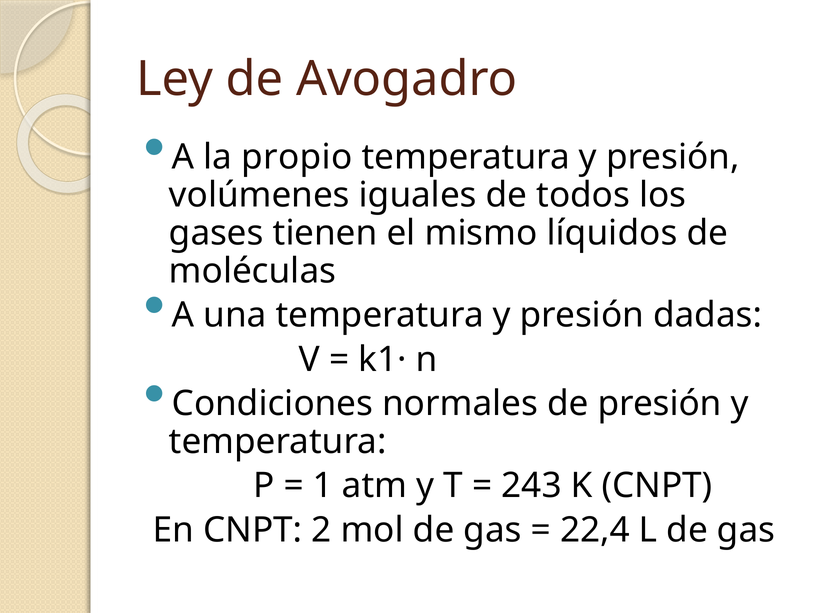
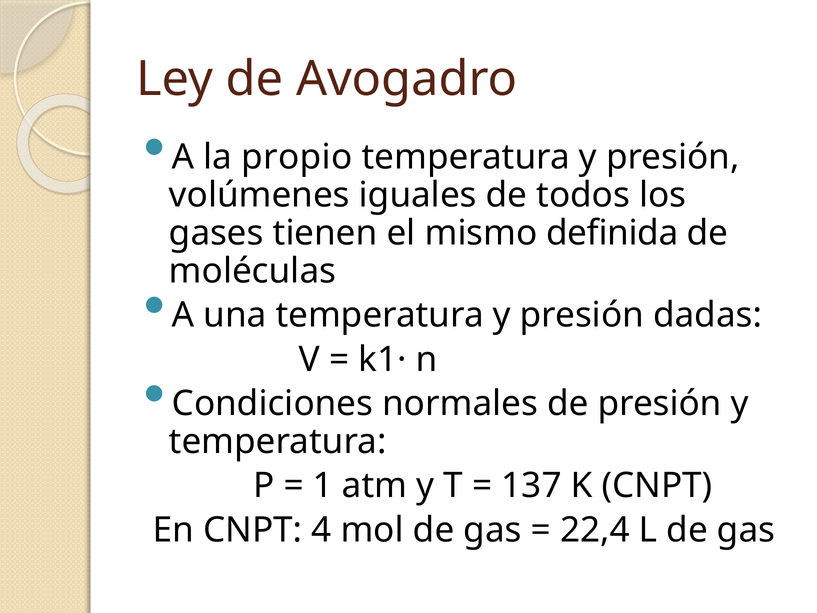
líquidos: líquidos -> definida (612, 233)
243: 243 -> 137 (531, 486)
2: 2 -> 4 (321, 530)
